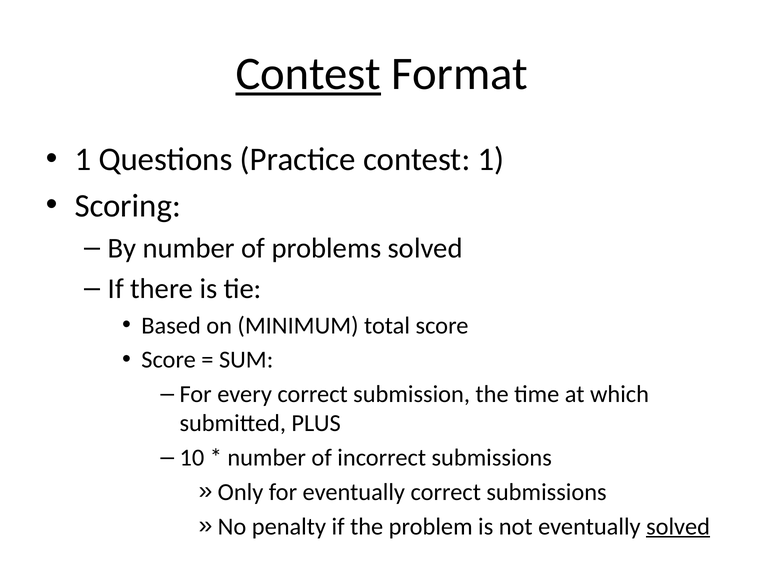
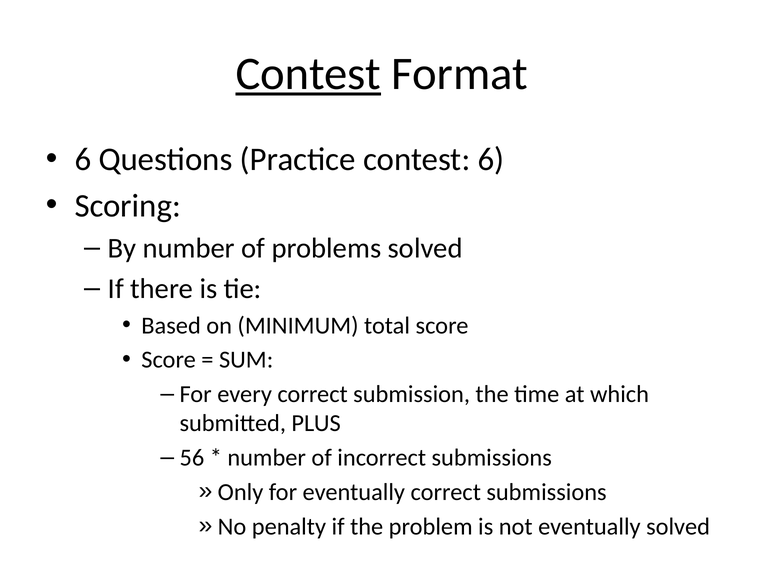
1: 1 -> 6 (83, 160)
contest 1: 1 -> 6 (491, 160)
10: 10 -> 56 (192, 458)
solved underline: present -> none (678, 526)
